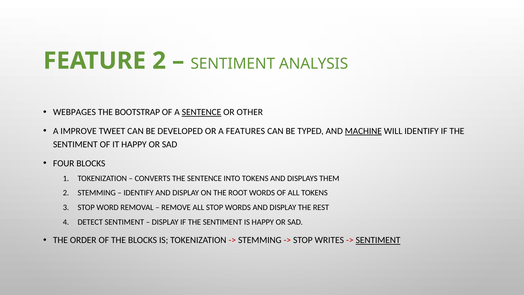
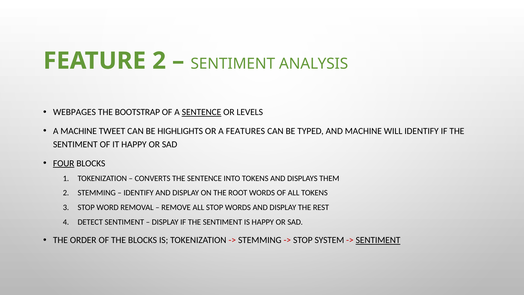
OTHER: OTHER -> LEVELS (250, 112)
A IMPROVE: IMPROVE -> MACHINE (79, 131)
DEVELOPED: DEVELOPED -> HIGHLIGHTS (180, 131)
MACHINE underline: present -> none (363, 131)
FOUR underline: none -> present (64, 163)
WRITES: WRITES -> SYSTEM (329, 240)
